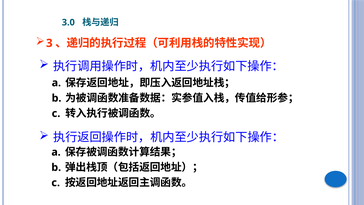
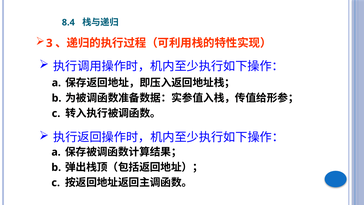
3.0: 3.0 -> 8.4 (68, 22)
